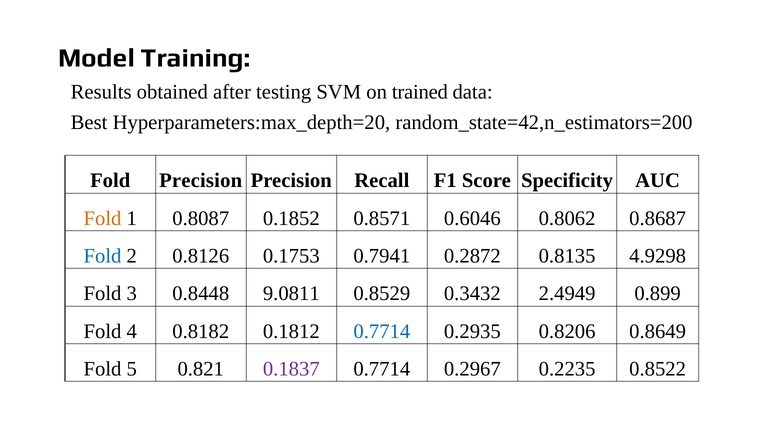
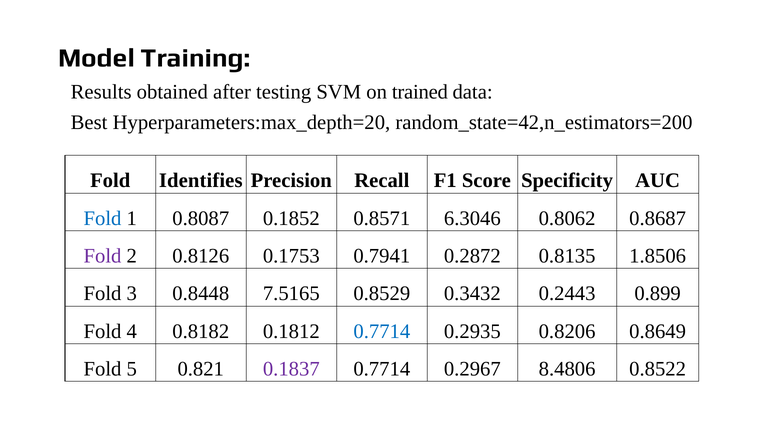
Fold Precision: Precision -> Identifies (201, 181)
Fold colour: orange -> blue (102, 218)
0.6046: 0.6046 -> 6.3046 (472, 218)
Fold colour: blue -> purple (102, 256)
4.9298: 4.9298 -> 1.8506 (658, 256)
9.0811: 9.0811 -> 7.5165 (291, 294)
2.4949: 2.4949 -> 0.2443 (567, 294)
0.2235: 0.2235 -> 8.4806 (567, 369)
